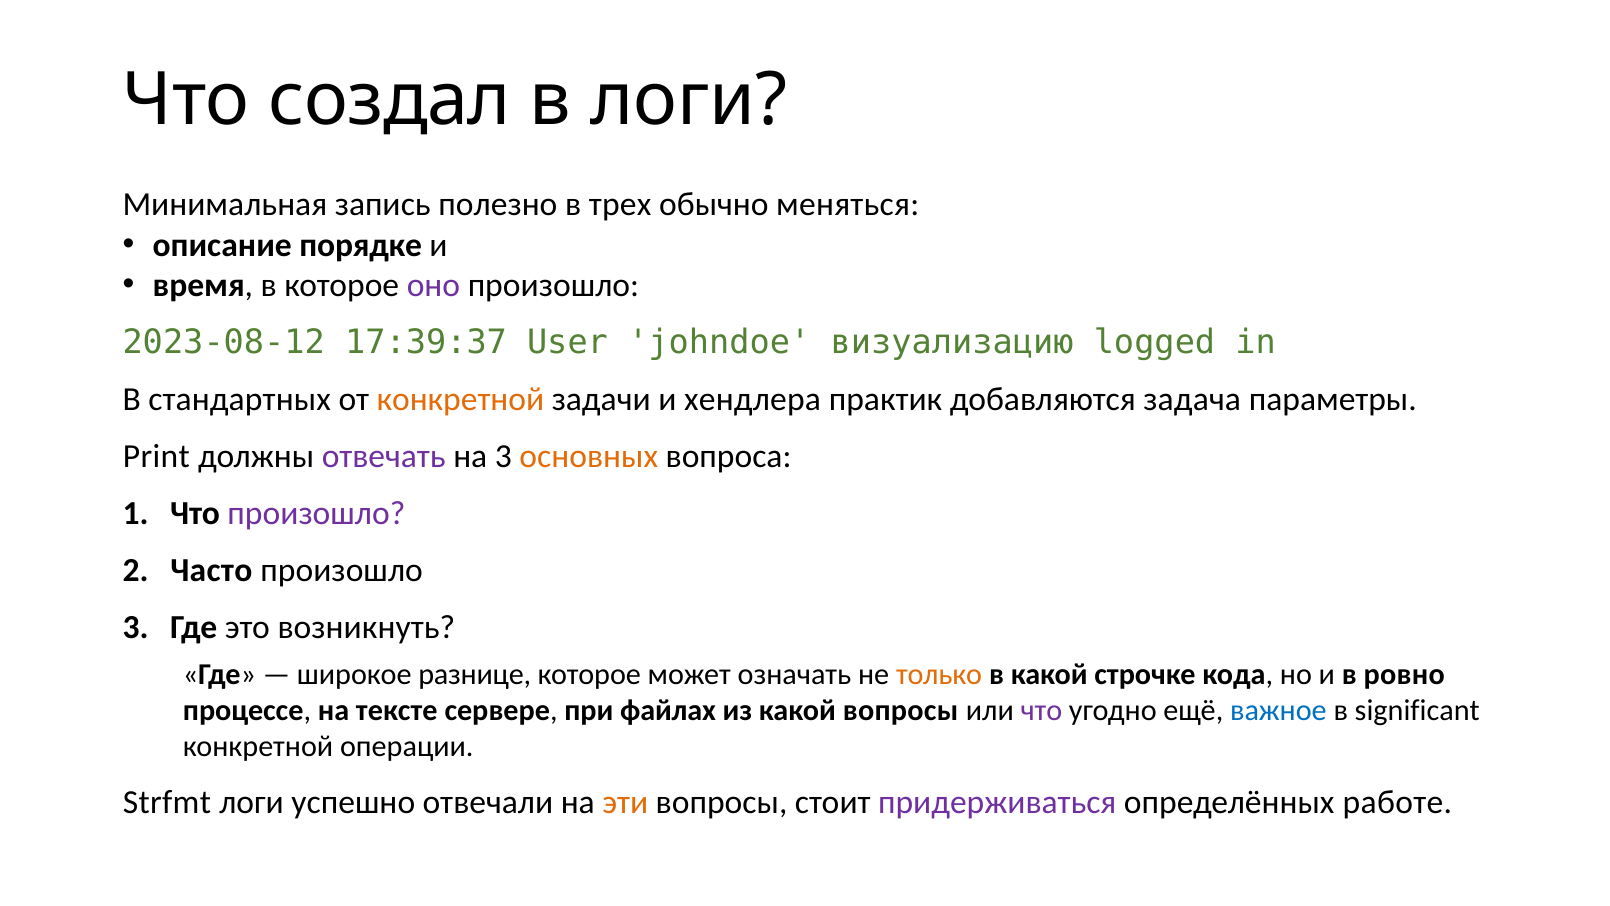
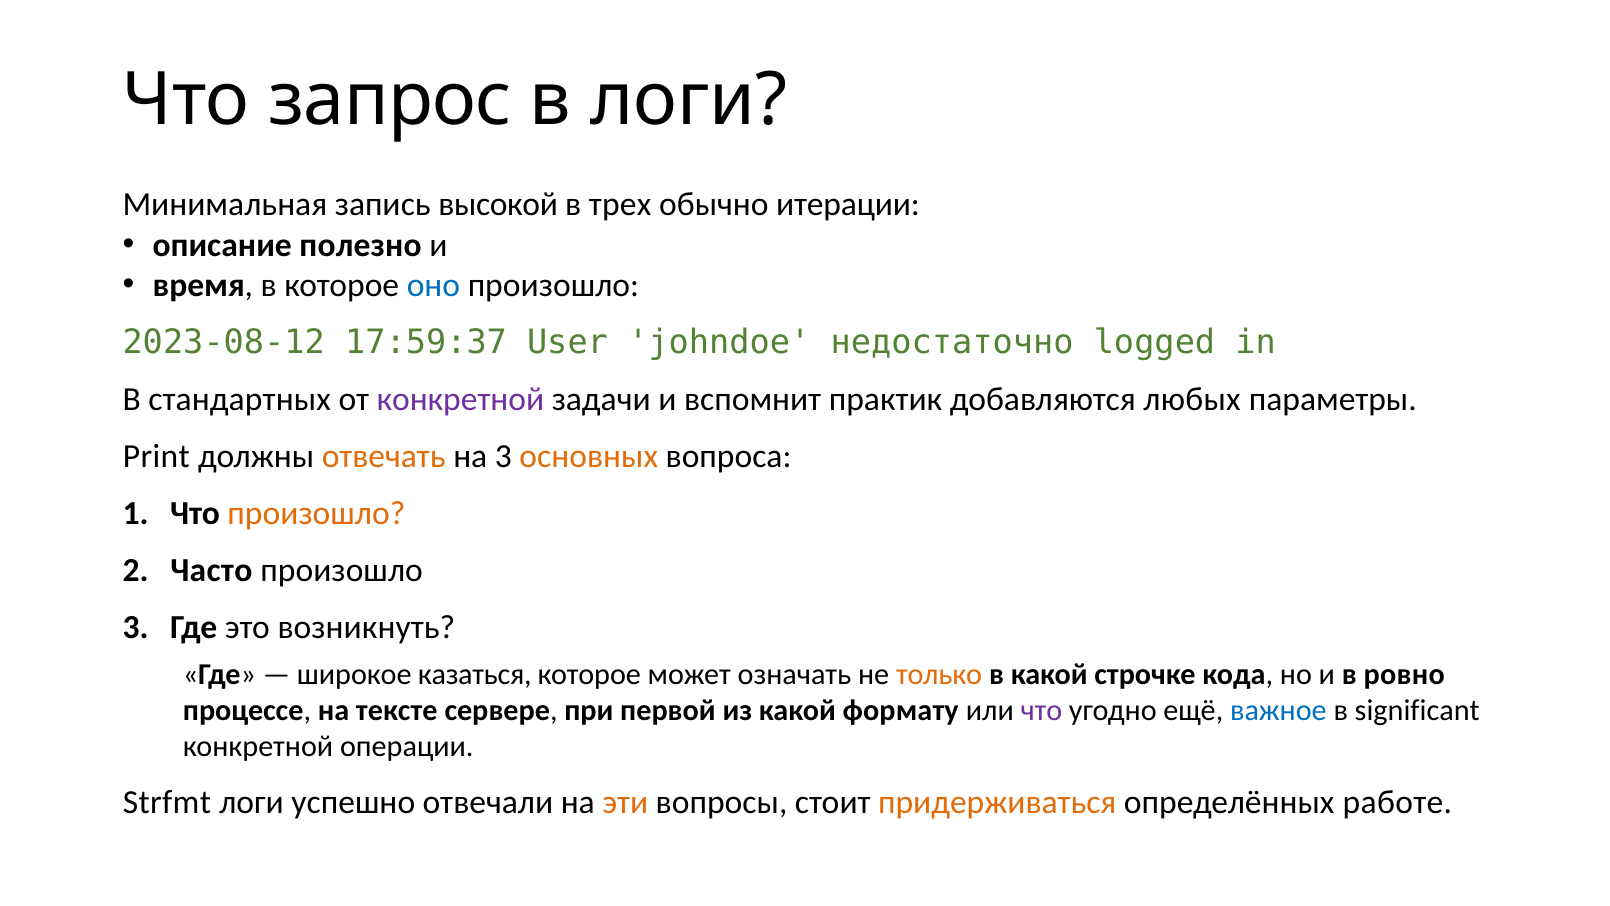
создал: создал -> запрос (390, 100)
полезно: полезно -> высокой (498, 205)
меняться: меняться -> итерации (848, 205)
порядке: порядке -> полезно (361, 245)
оно colour: purple -> blue (433, 285)
17:39:37: 17:39:37 -> 17:59:37 (426, 342)
визуализацию: визуализацию -> недостаточно (952, 342)
конкретной colour: orange -> purple (460, 399)
хендлера: хендлера -> вспомнит (753, 399)
задача: задача -> любых (1192, 399)
отвечать colour: purple -> orange (384, 456)
произошло colour: purple -> orange (316, 513)
разнице: разнице -> казаться (475, 674)
файлах: файлах -> первой (668, 710)
какой вопросы: вопросы -> формату (901, 710)
придерживаться colour: purple -> orange (997, 802)
